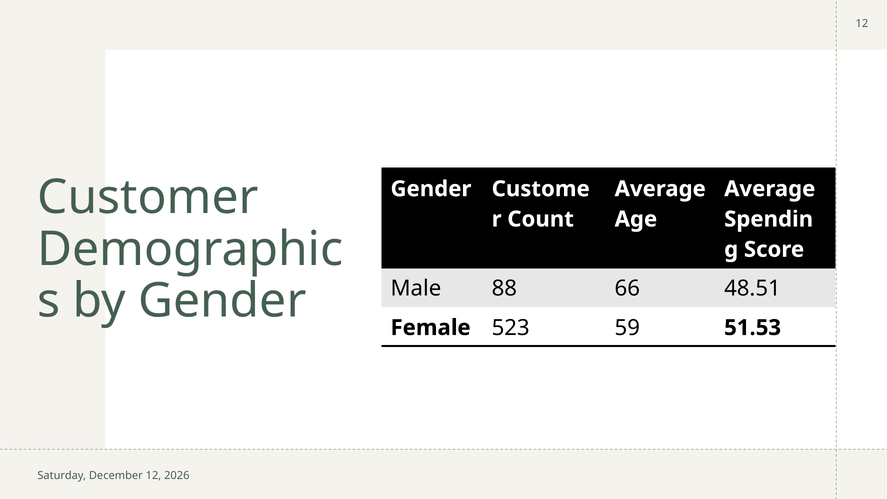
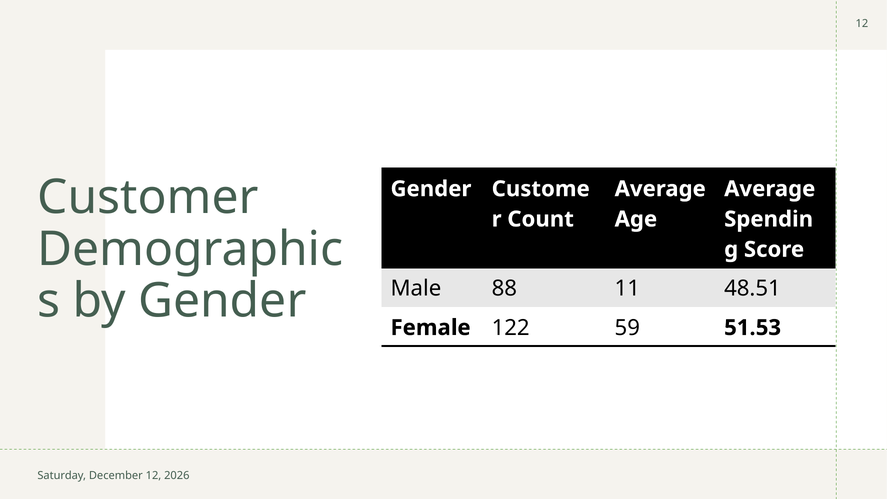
66: 66 -> 11 (627, 289)
523: 523 -> 122 (511, 328)
